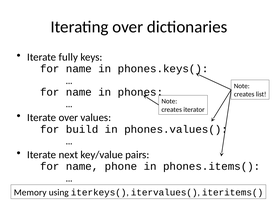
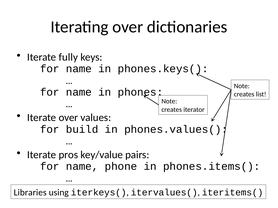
next: next -> pros (68, 155)
Memory: Memory -> Libraries (30, 193)
